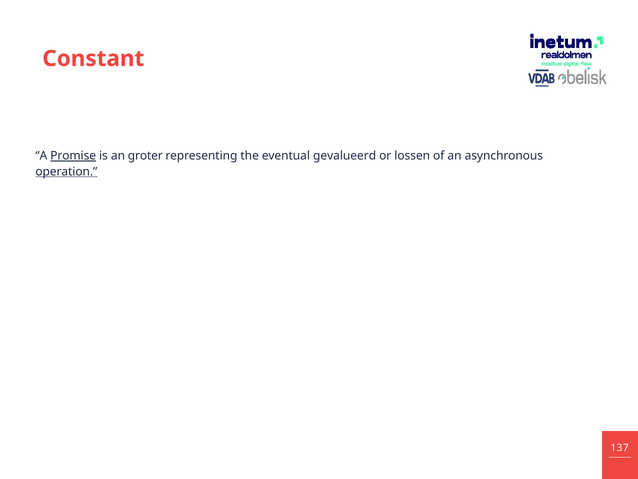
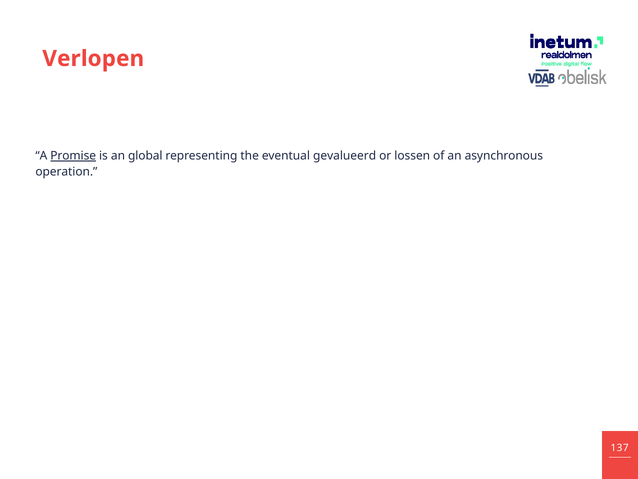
Constant: Constant -> Verlopen (93, 59)
groter: groter -> global (145, 156)
operation underline: present -> none (66, 172)
